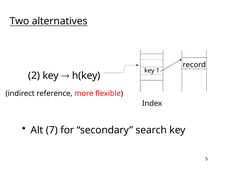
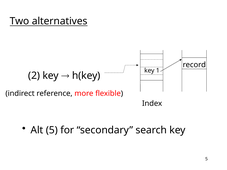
Alt 7: 7 -> 5 (52, 130)
